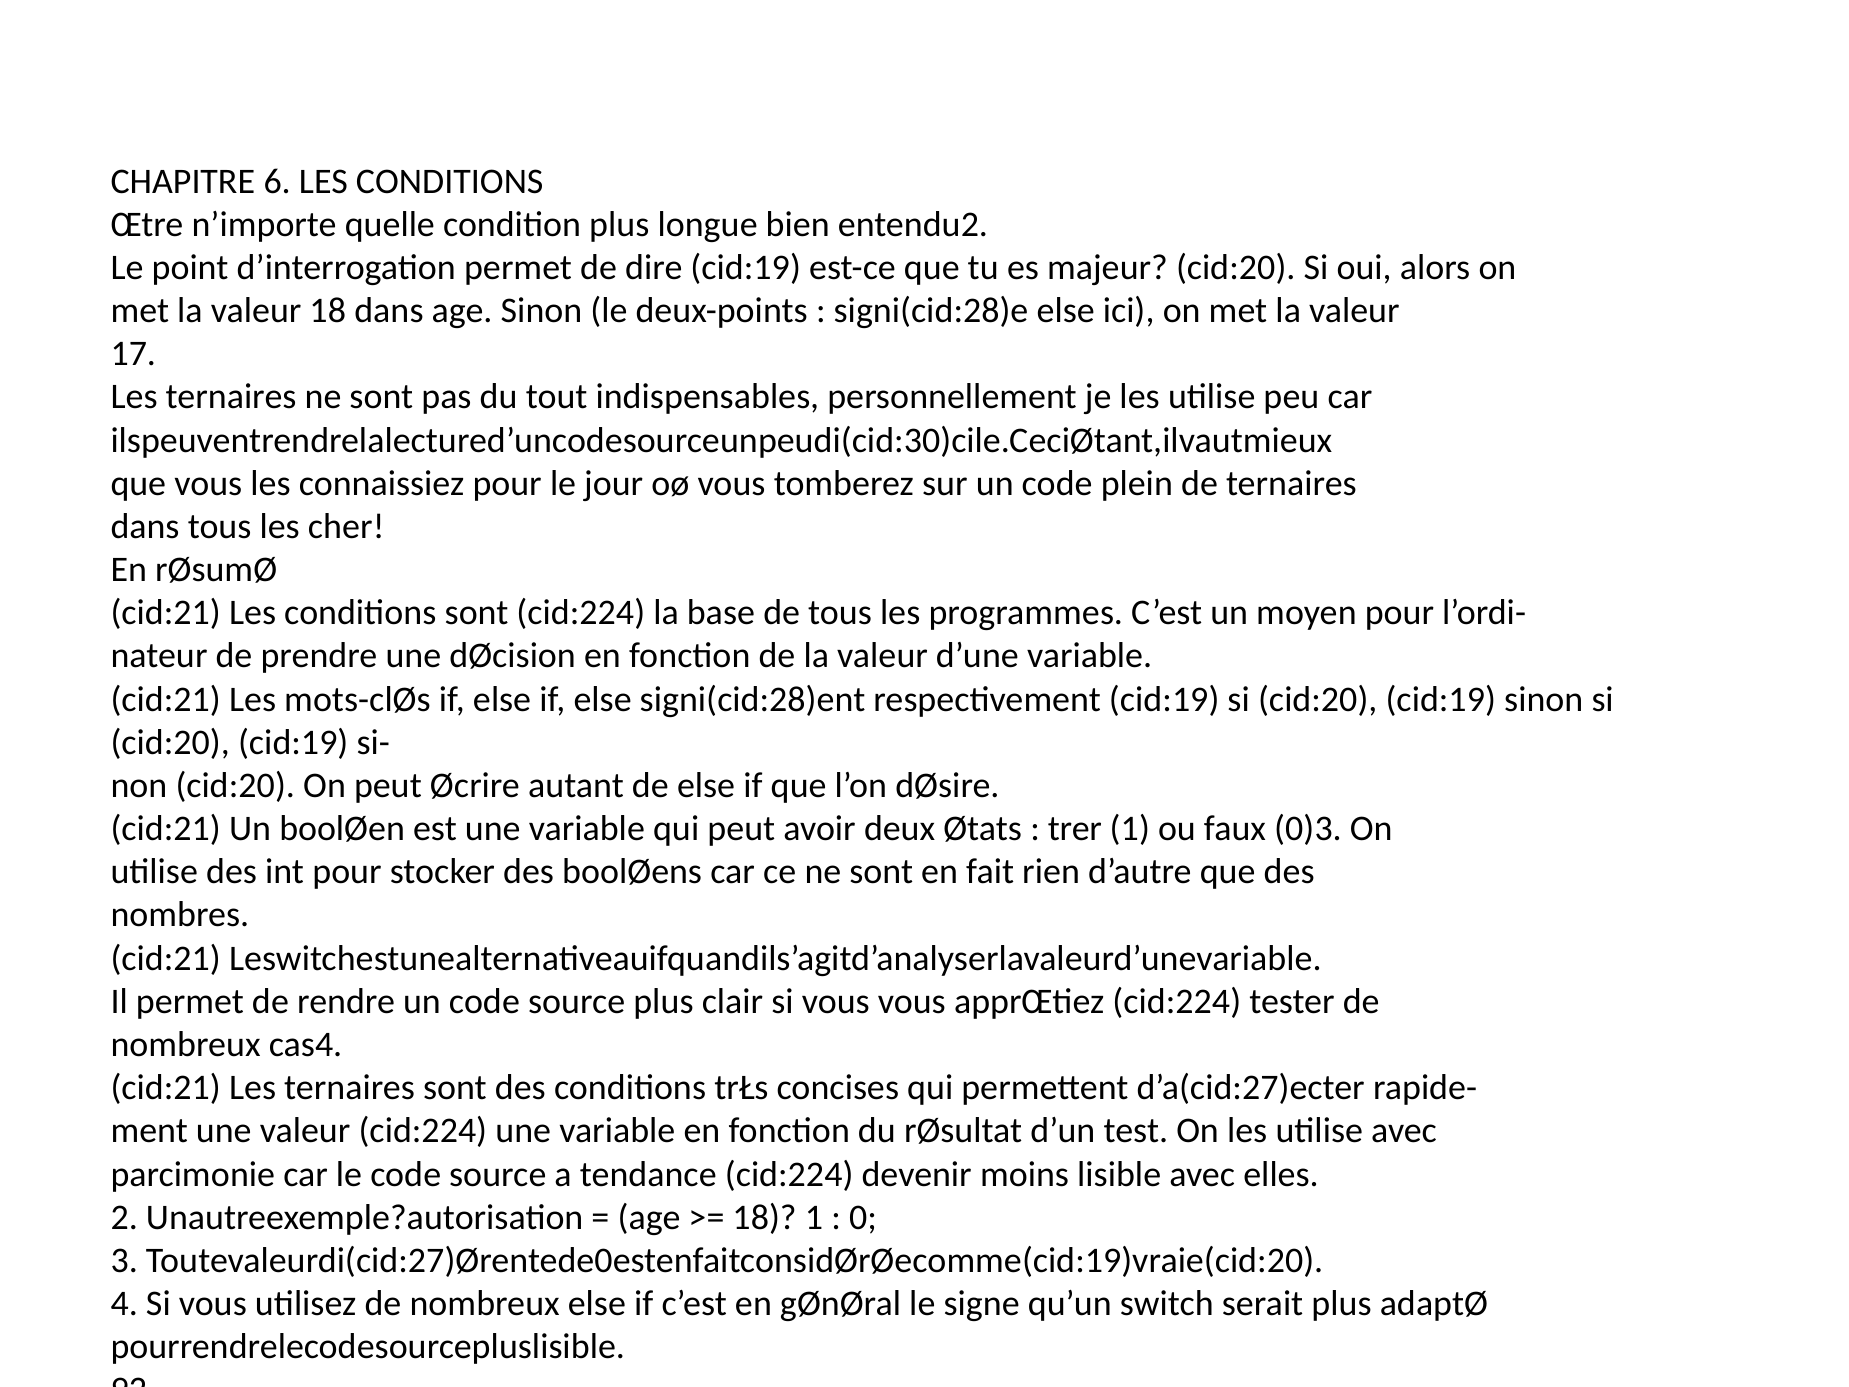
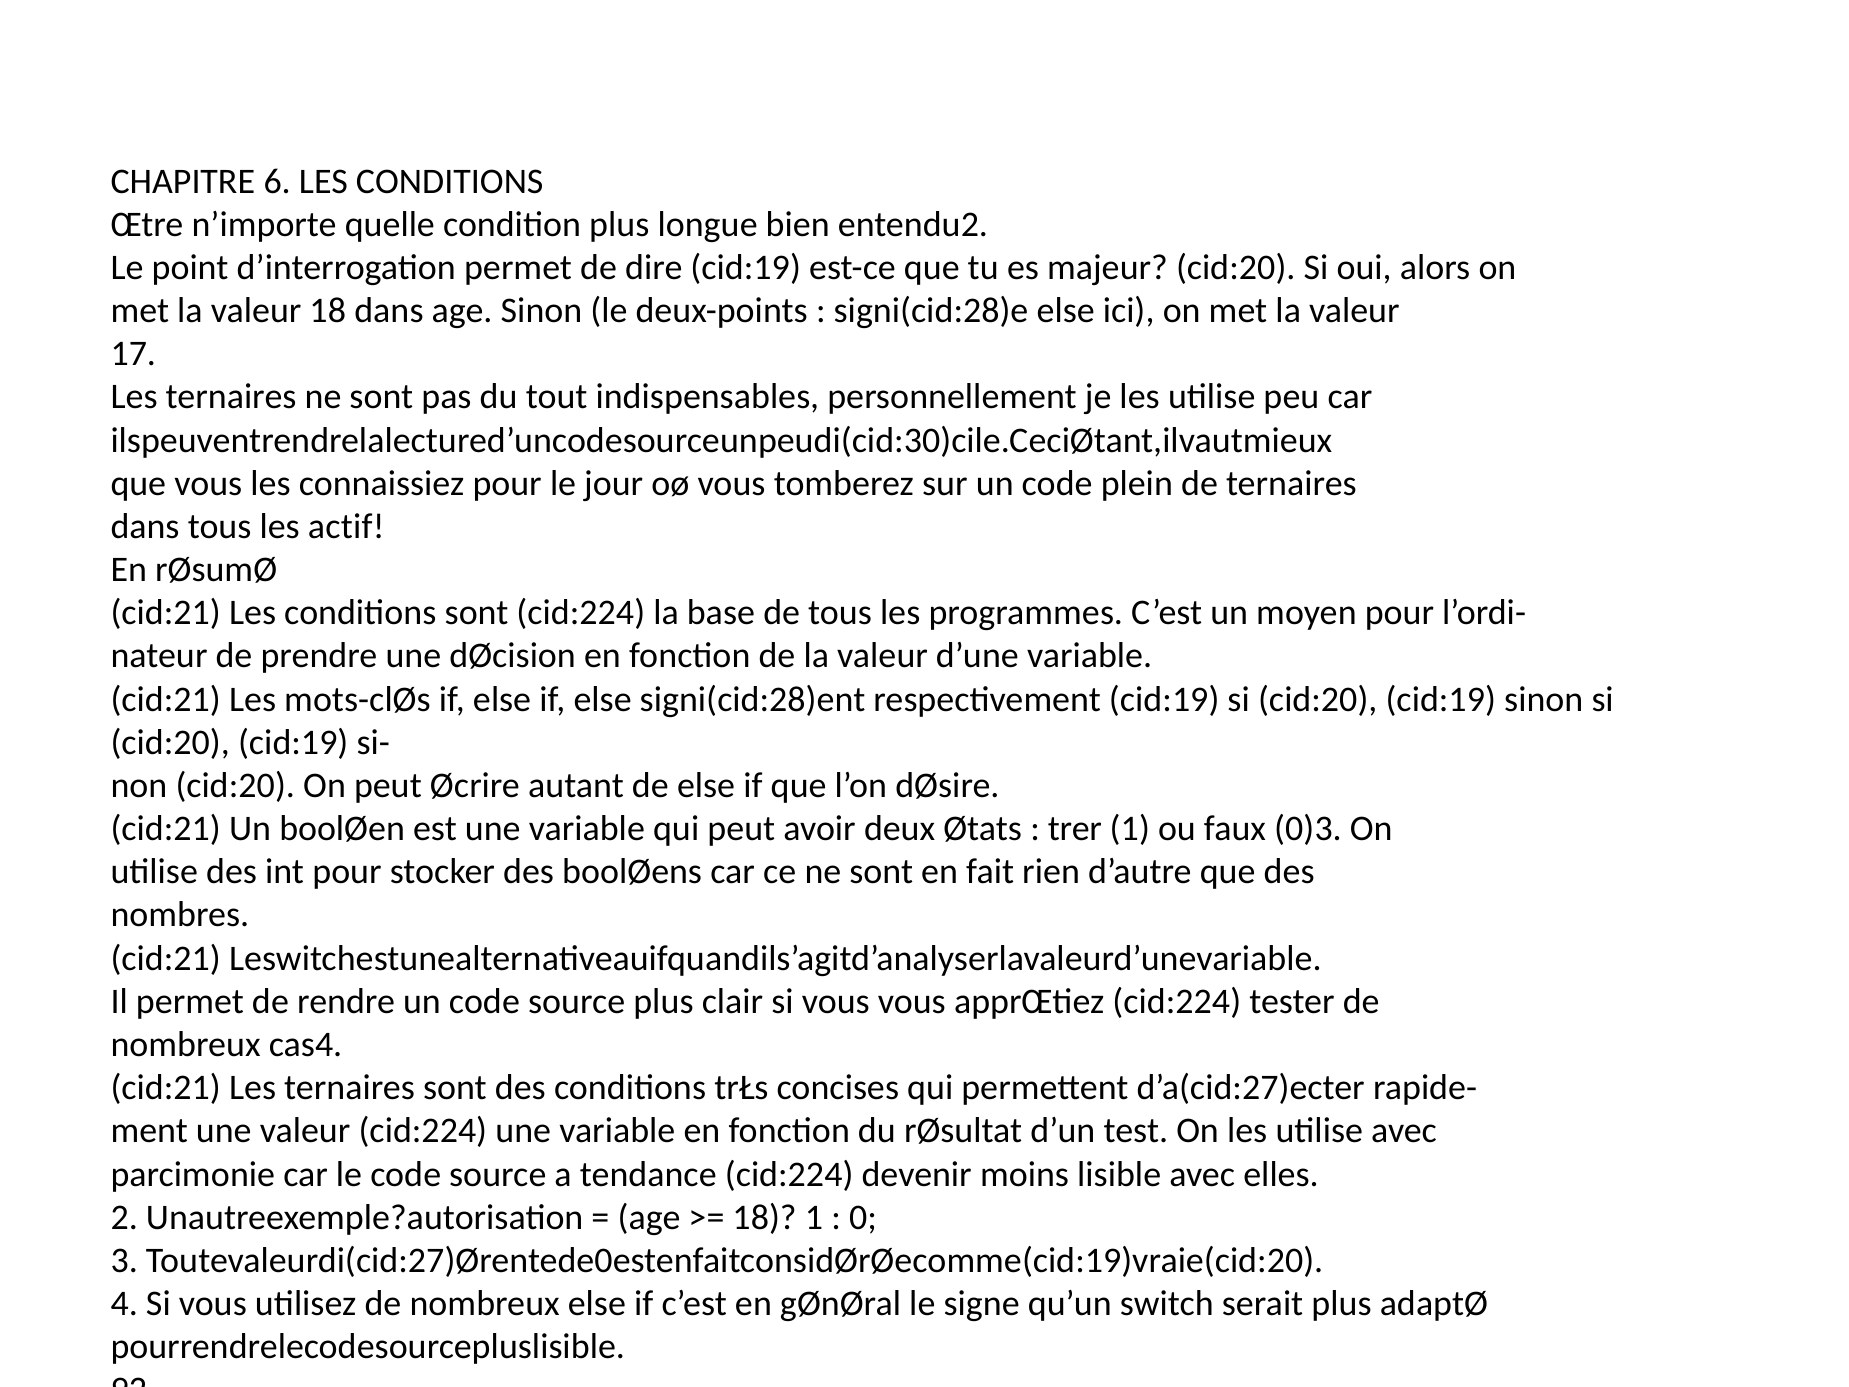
cher: cher -> actif (346, 526)
